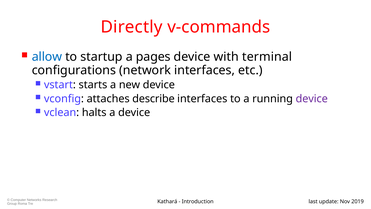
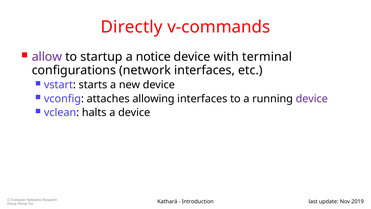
allow colour: blue -> purple (47, 57)
pages: pages -> notice (153, 57)
describe: describe -> allowing (153, 99)
